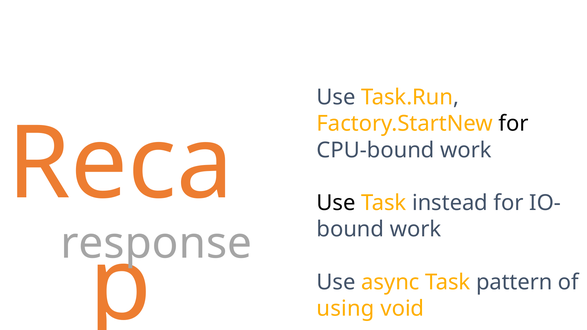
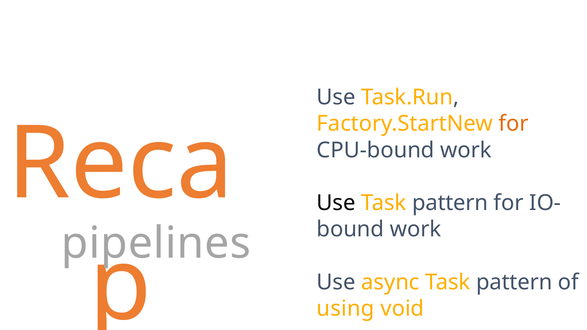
for colour: black -> orange (514, 124)
instead: instead -> pattern (450, 203)
response: response -> pipelines (156, 243)
